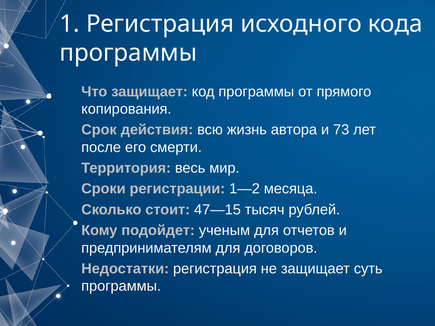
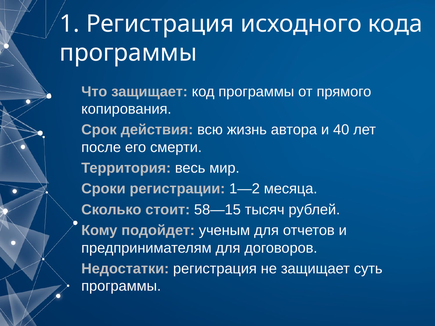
73: 73 -> 40 (341, 130)
47—15: 47—15 -> 58—15 (217, 210)
